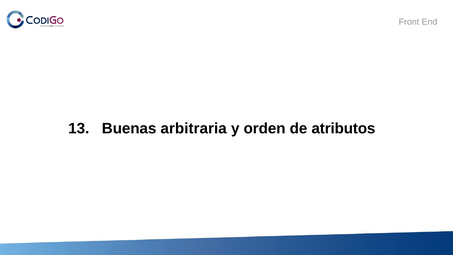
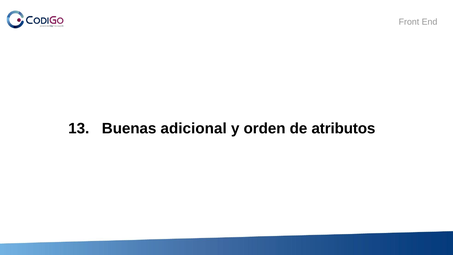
arbitraria: arbitraria -> adicional (194, 128)
